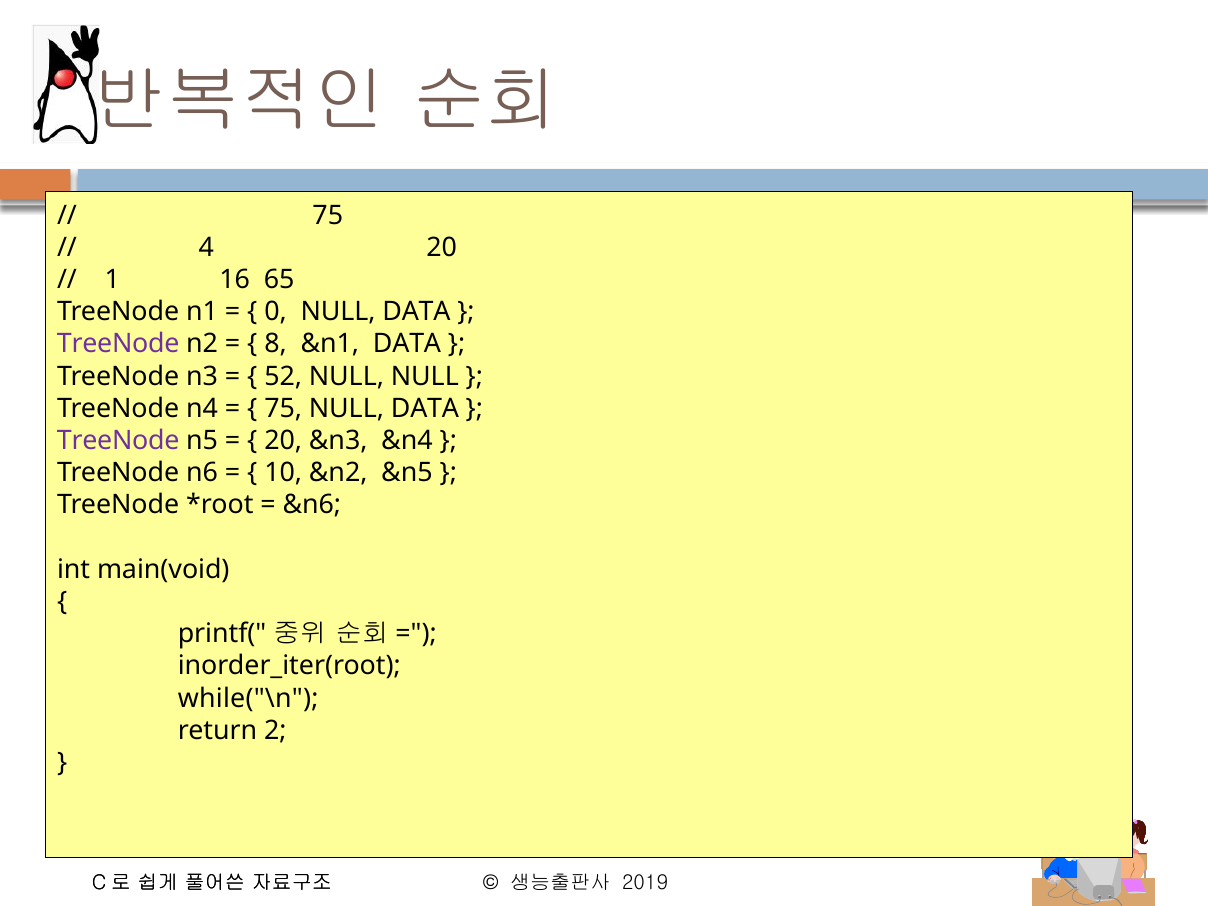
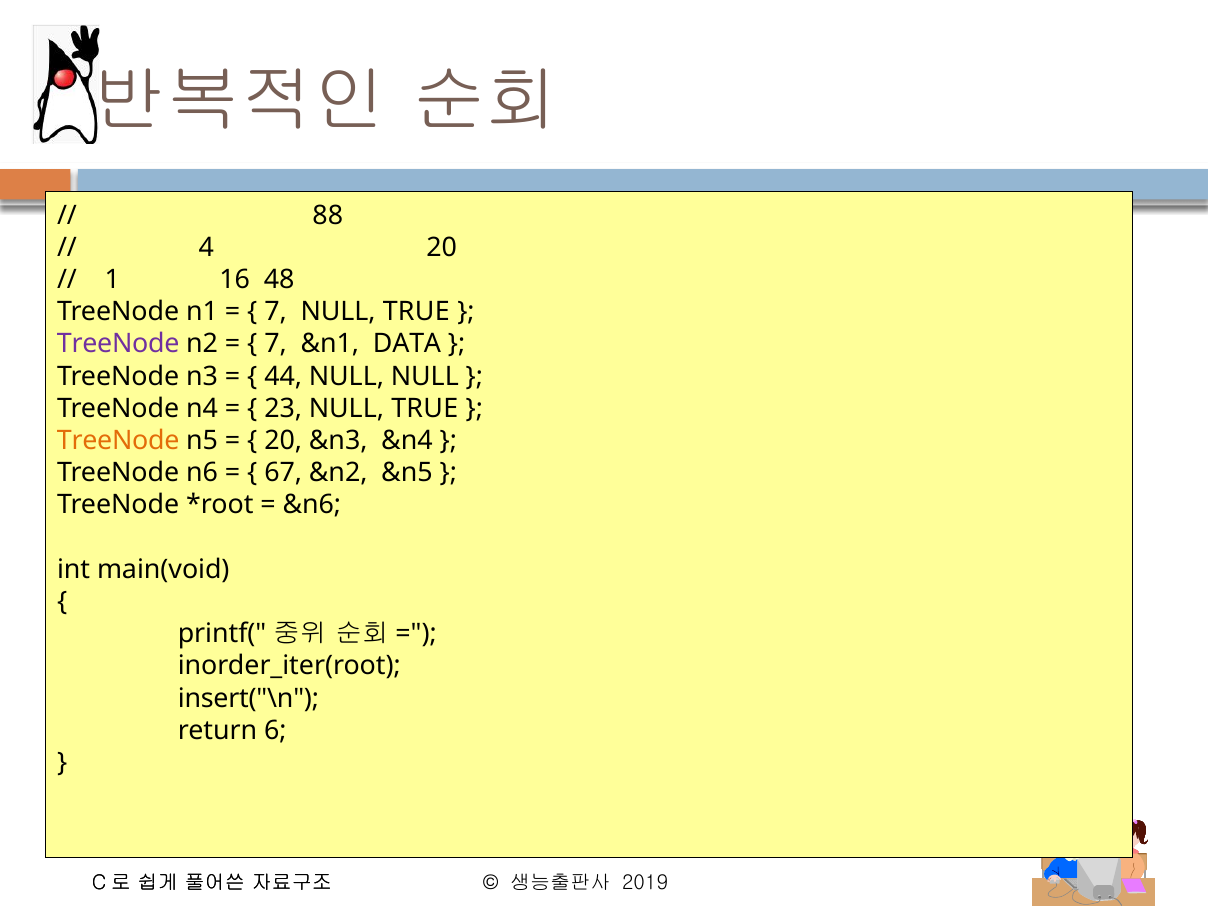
75: 75 -> 88 (328, 215)
65: 65 -> 48 (279, 280)
0: 0 -> 7 (276, 312)
DATA: DATA -> TRUE (416, 312)
8: 8 -> 7 (276, 344)
52: 52 -> 44 (283, 376)
75: 75 -> 23 (283, 408)
DATA: DATA -> TRUE (425, 408)
TreeNode colour: purple -> orange (118, 441)
10: 10 -> 67 (283, 473)
while("\n: while("\n -> insert("\n (248, 698)
2: 2 -> 6 (275, 730)
